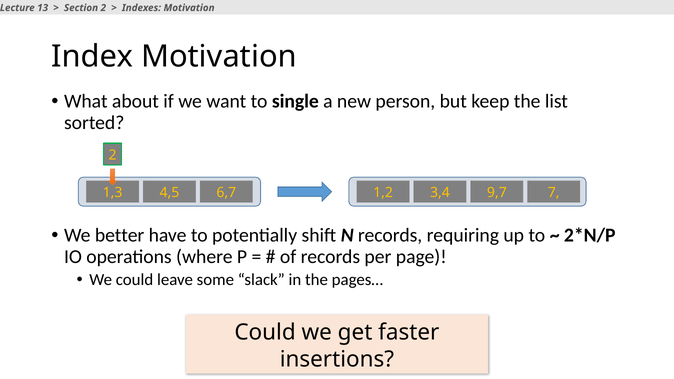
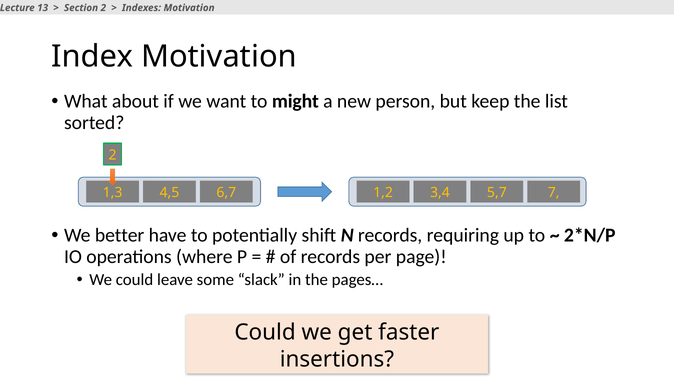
single: single -> might (295, 101)
9,7: 9,7 -> 5,7 (497, 193)
